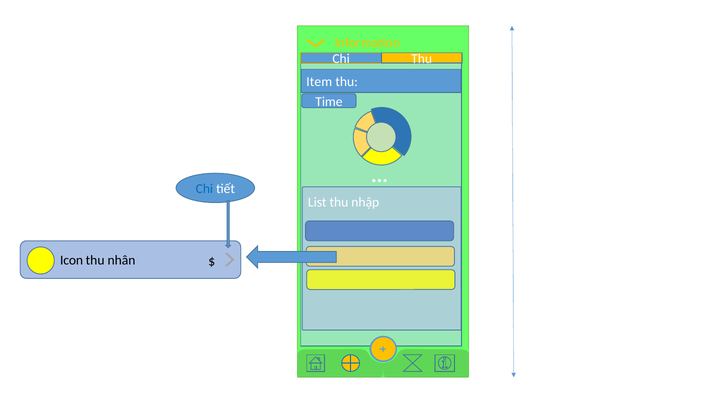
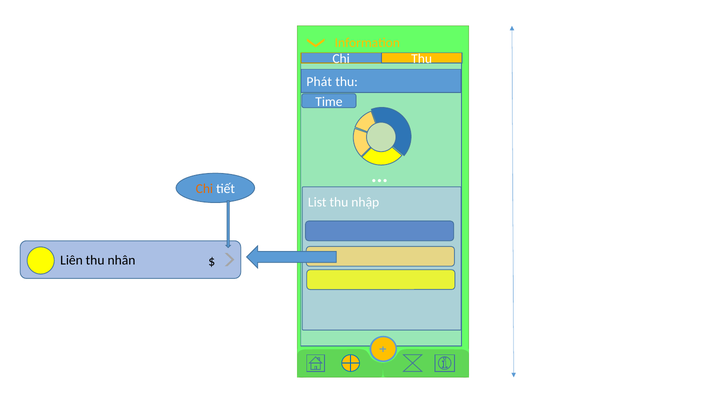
Item: Item -> Phát (319, 82)
Chi colour: blue -> orange (204, 189)
Icon: Icon -> Liên (71, 261)
